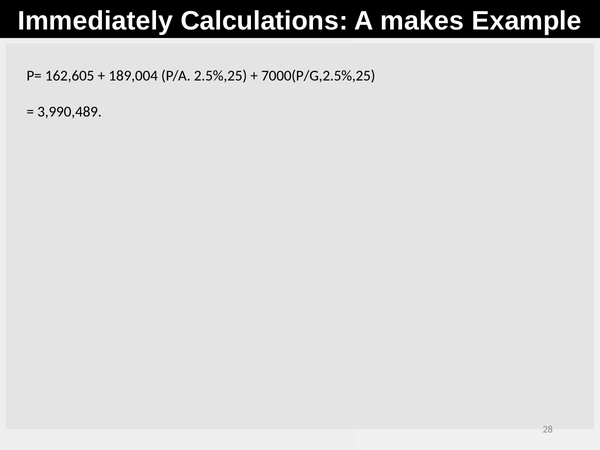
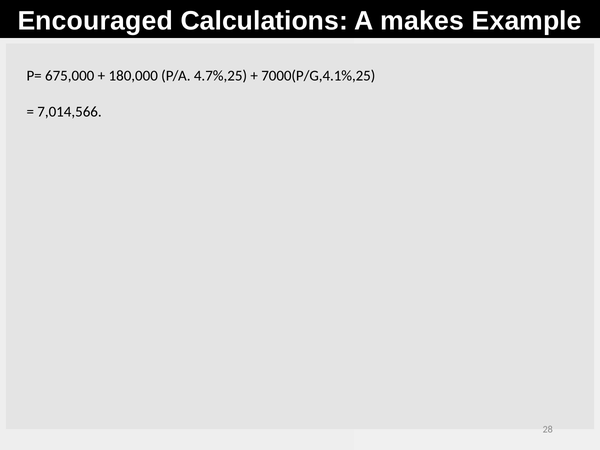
Immediately: Immediately -> Encouraged (95, 21)
162,605: 162,605 -> 675,000 (70, 76)
189,004: 189,004 -> 180,000 (133, 76)
2.5%,25: 2.5%,25 -> 4.7%,25 (220, 76)
7000(P/G,2.5%,25: 7000(P/G,2.5%,25 -> 7000(P/G,4.1%,25 (318, 76)
3,990,489: 3,990,489 -> 7,014,566 (70, 112)
